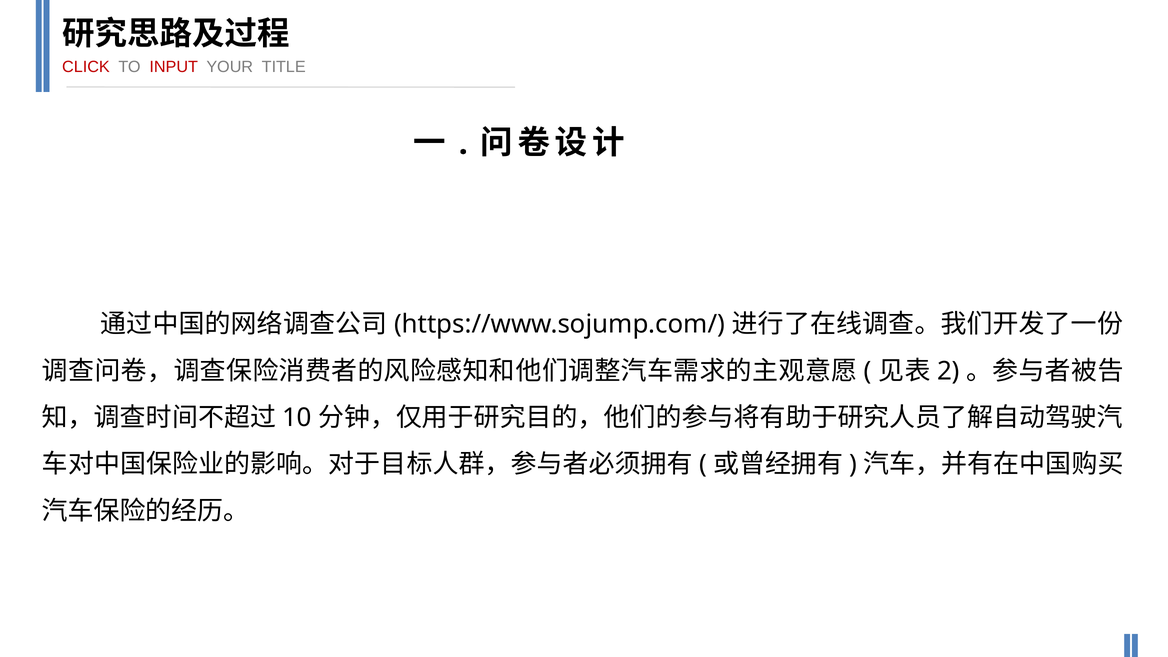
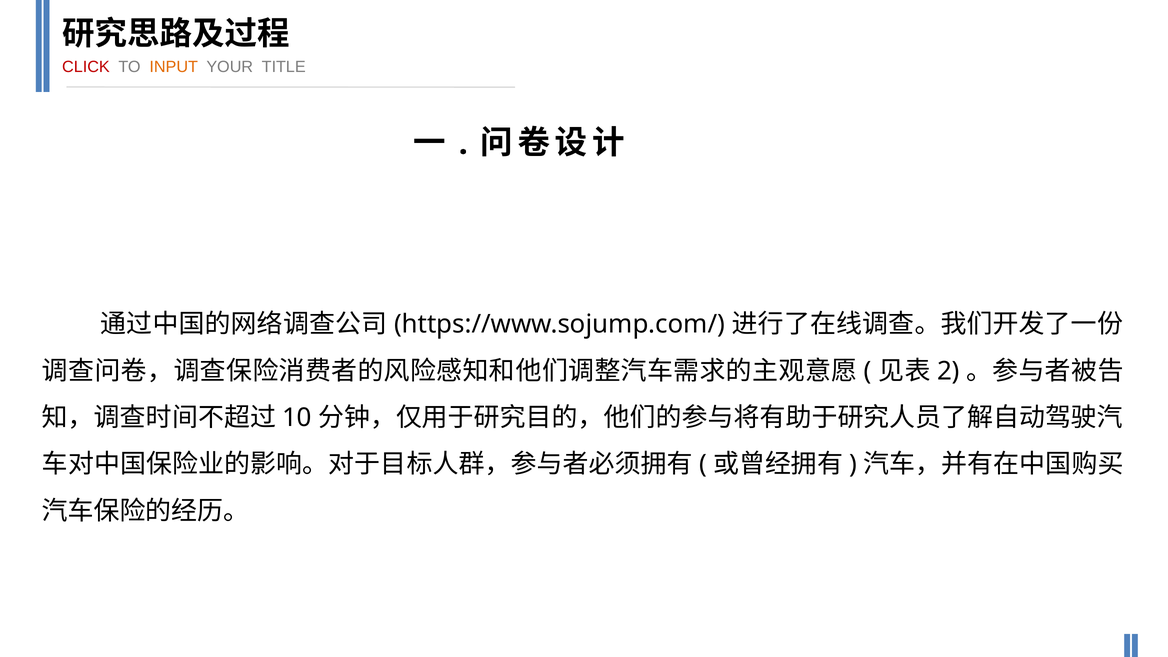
INPUT colour: red -> orange (174, 67)
